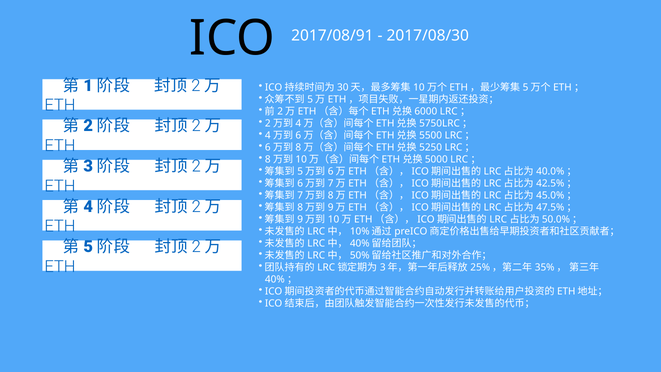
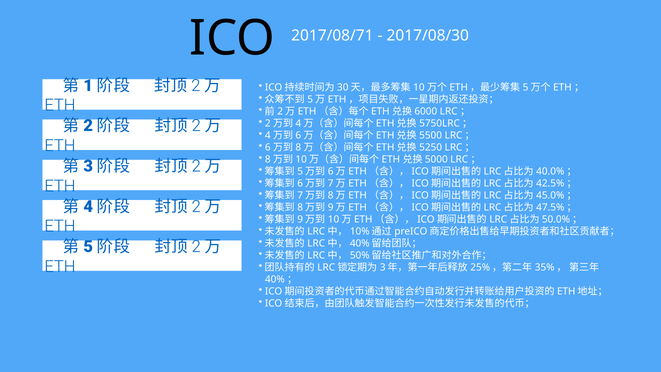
2017/08/91: 2017/08/91 -> 2017/08/71 (332, 36)
